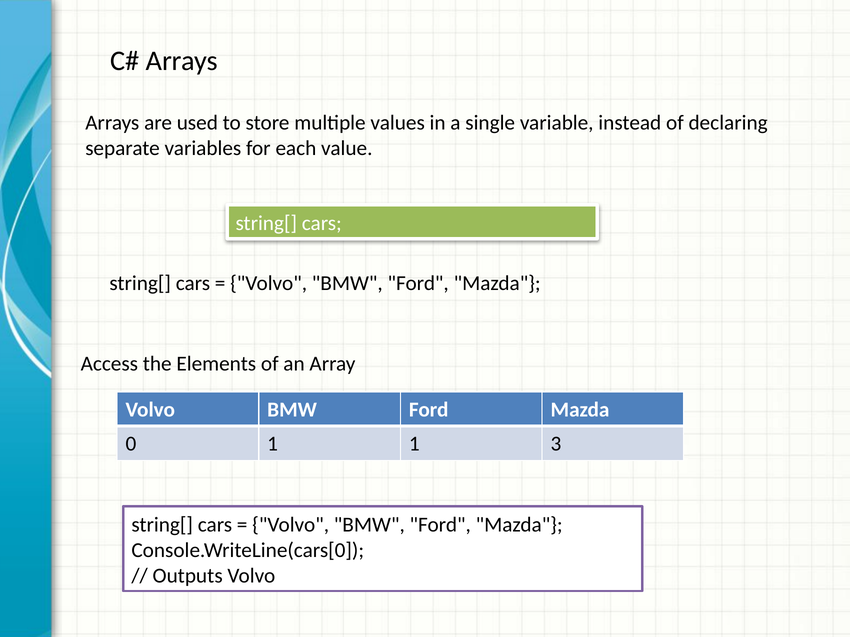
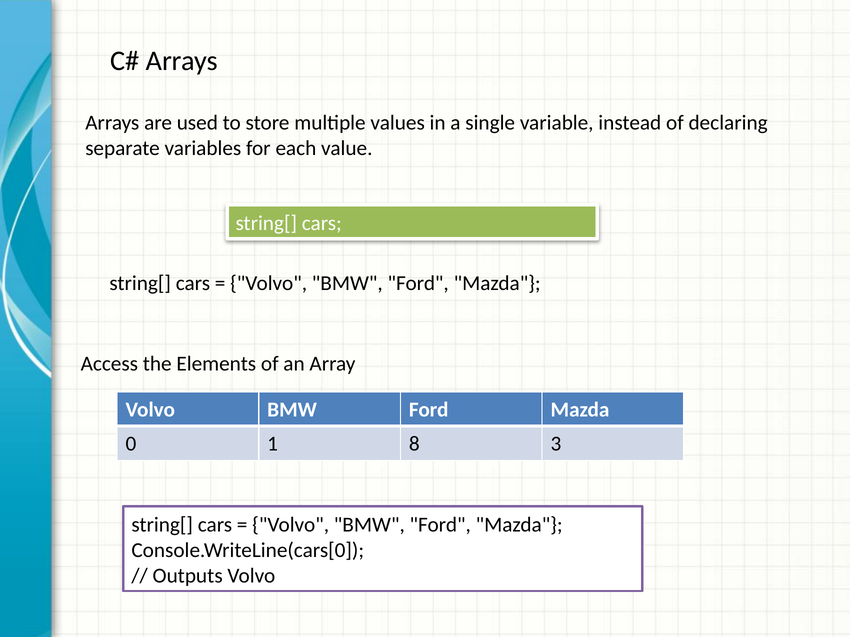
1 1: 1 -> 8 (414, 444)
